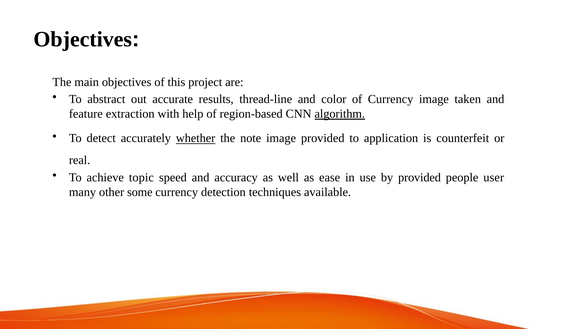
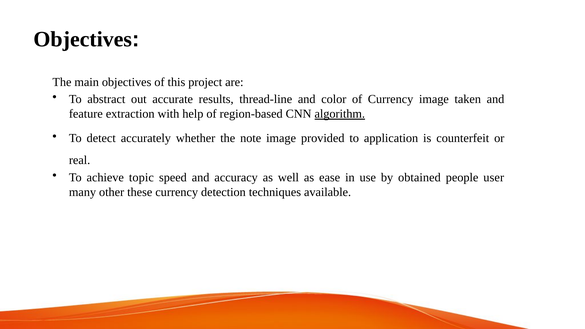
whether underline: present -> none (196, 138)
by provided: provided -> obtained (419, 177)
some: some -> these (140, 192)
